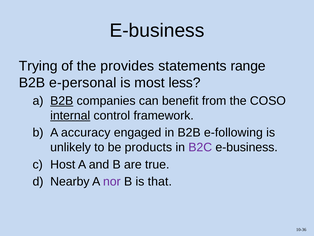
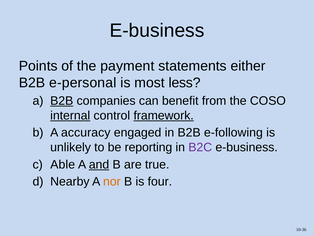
Trying: Trying -> Points (38, 66)
provides: provides -> payment (127, 66)
range: range -> either (248, 66)
framework underline: none -> present (164, 115)
products: products -> reporting (148, 147)
Host: Host -> Able (63, 164)
and underline: none -> present (99, 164)
nor colour: purple -> orange (112, 181)
that: that -> four (160, 181)
